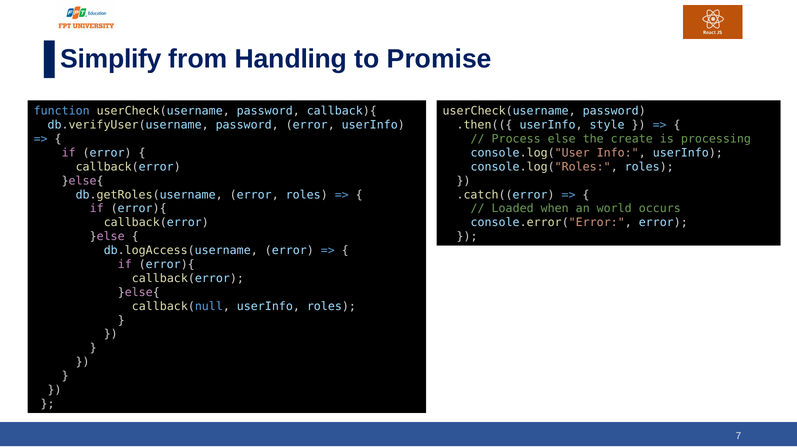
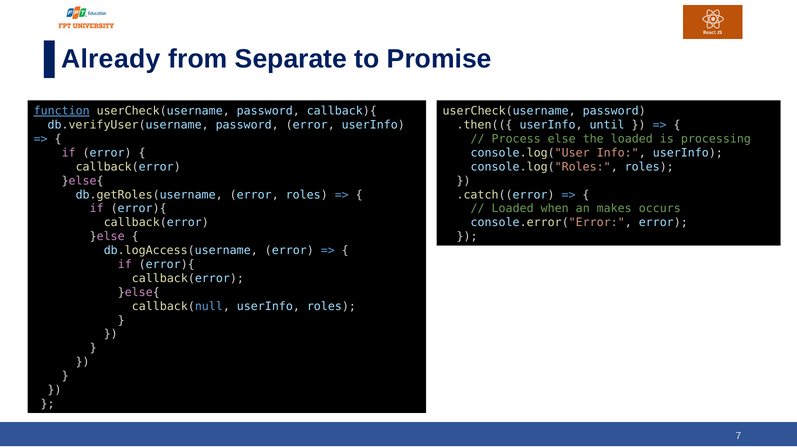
Simplify: Simplify -> Already (111, 59)
Handling: Handling -> Separate (291, 59)
function underline: none -> present (62, 111)
style: style -> until (607, 125)
the create: create -> loaded (632, 139)
world: world -> makes (614, 209)
